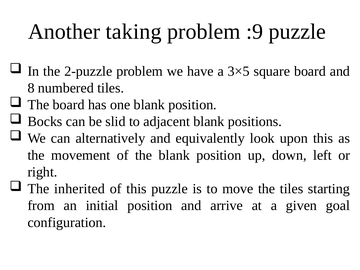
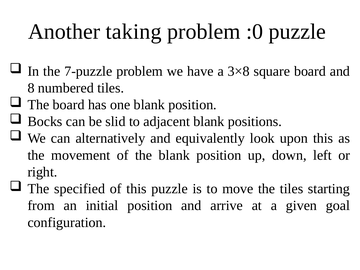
:9: :9 -> :0 (255, 32)
2-puzzle: 2-puzzle -> 7-puzzle (88, 71)
3×5: 3×5 -> 3×8 (239, 71)
inherited: inherited -> specified (80, 189)
